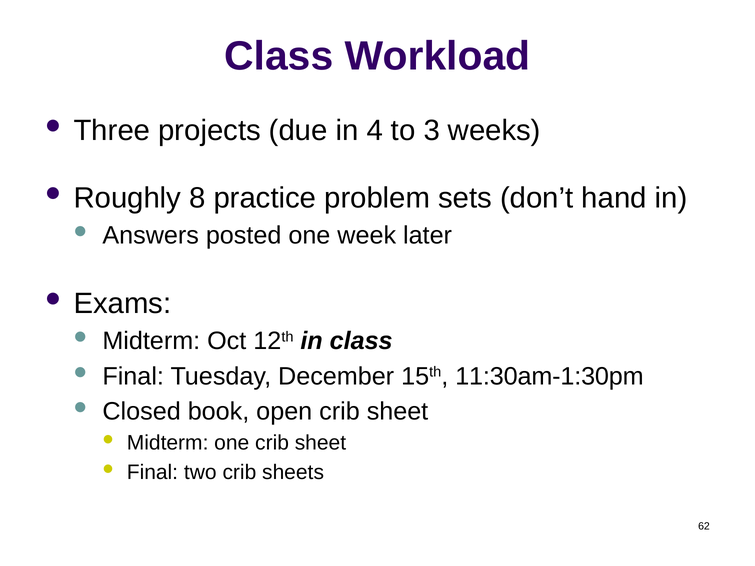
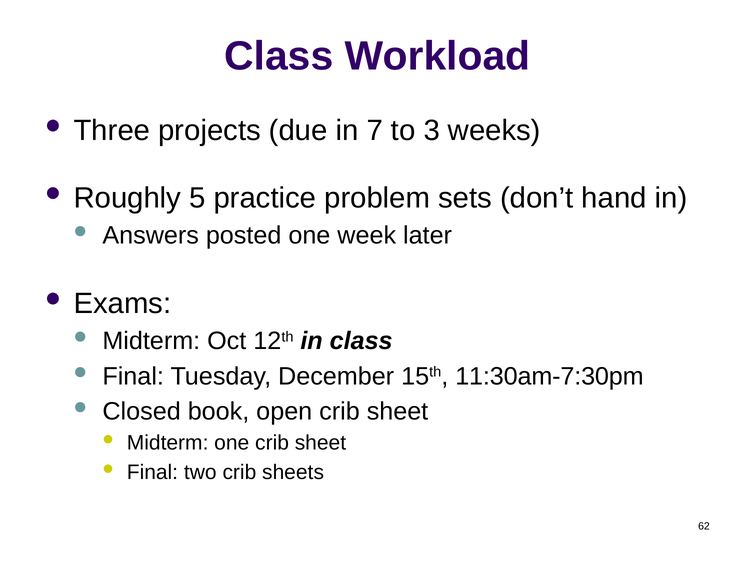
4: 4 -> 7 (375, 130)
8: 8 -> 5 (197, 198)
11:30am-1:30pm: 11:30am-1:30pm -> 11:30am-7:30pm (549, 376)
